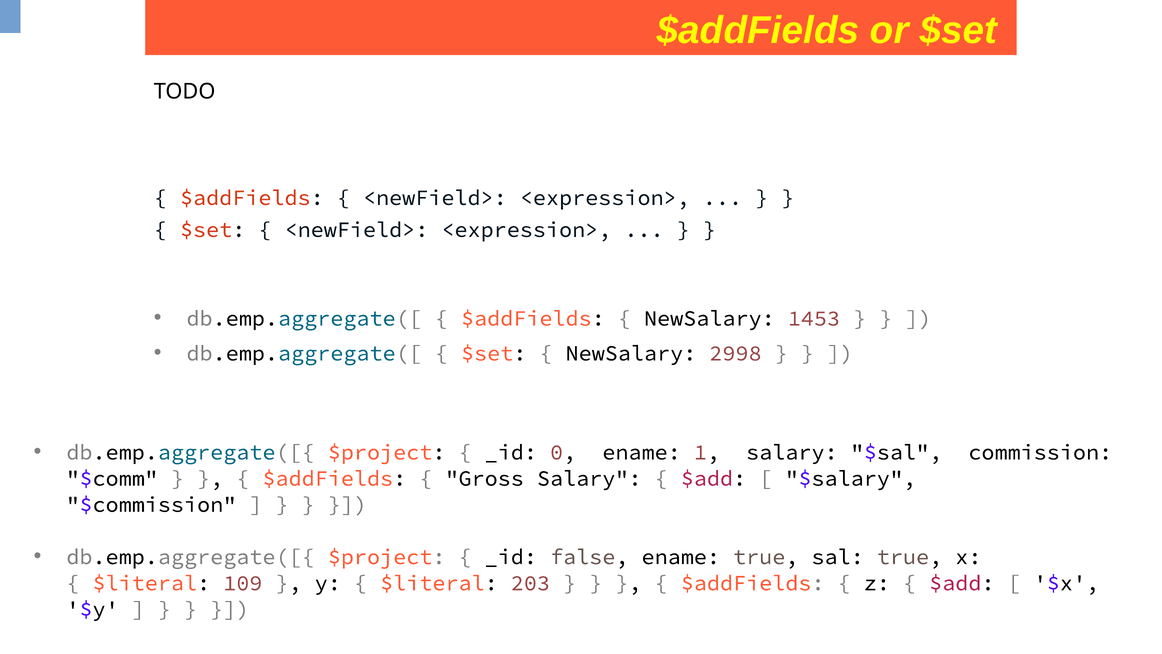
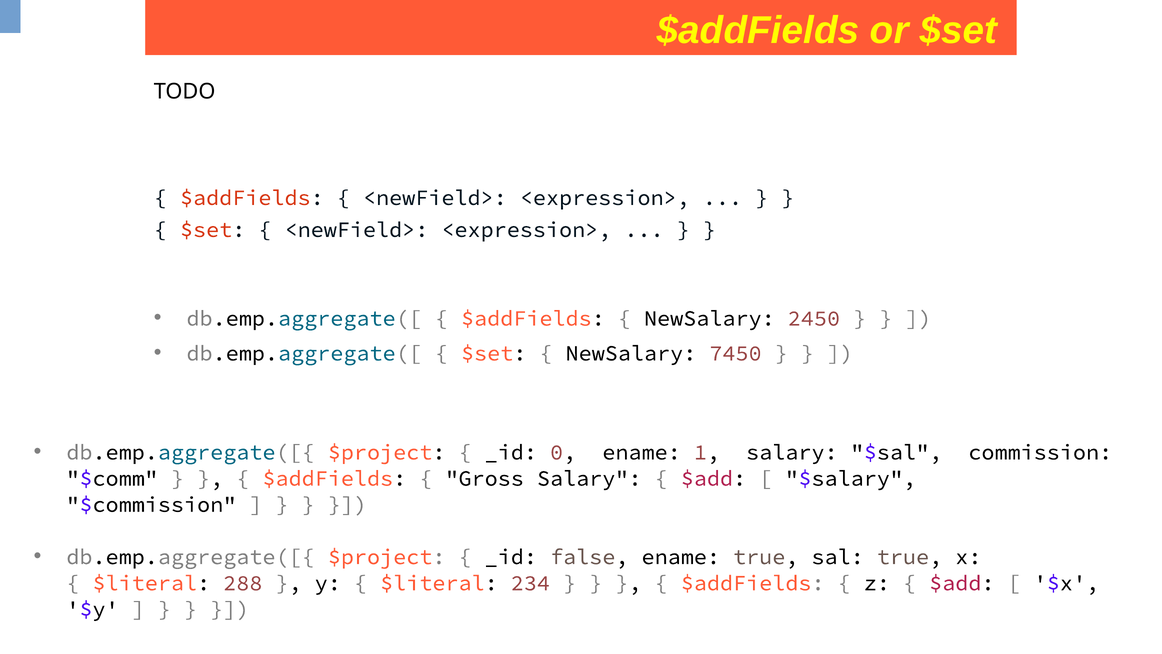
1453: 1453 -> 2450 (814, 318)
2998: 2998 -> 7450 (736, 353)
109: 109 -> 288 (243, 583)
203: 203 -> 234 (530, 583)
